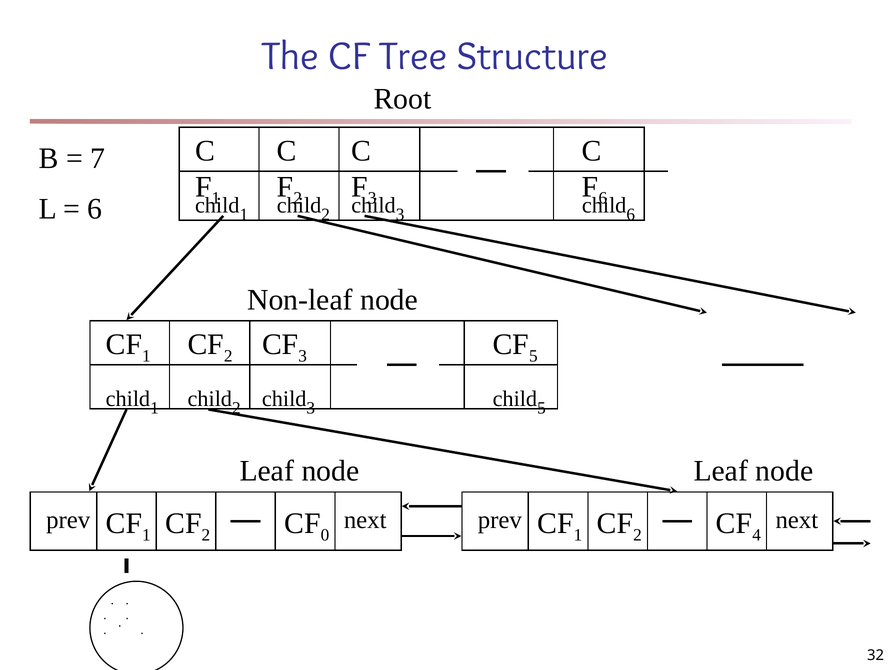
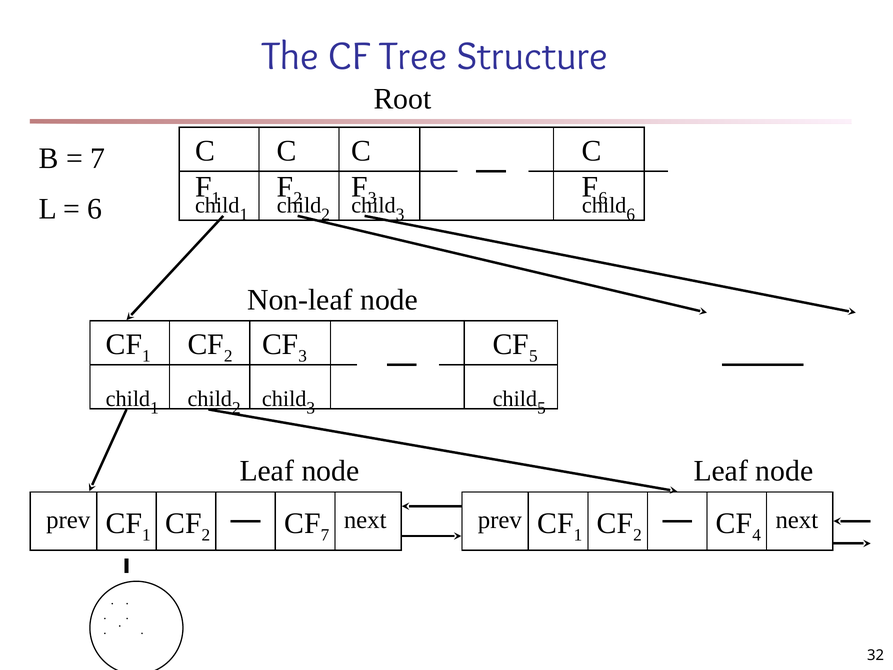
CF 0: 0 -> 7 (325, 535)
